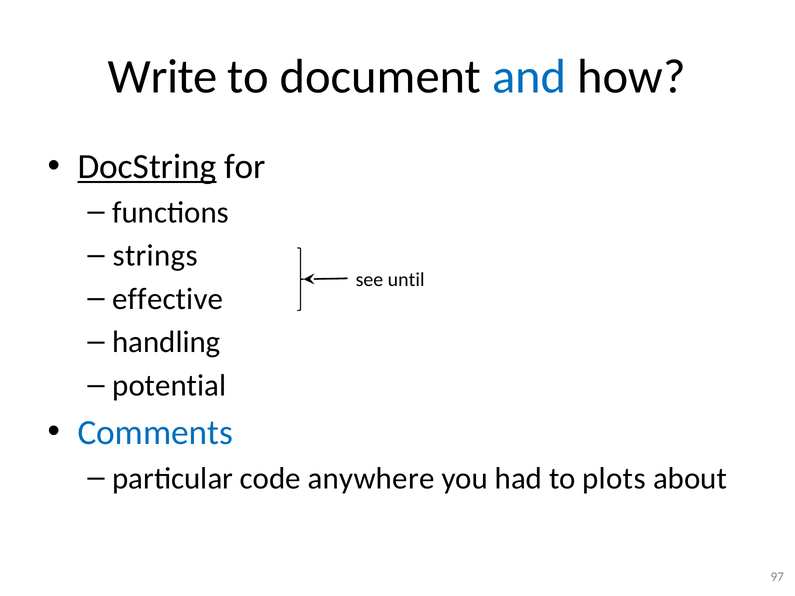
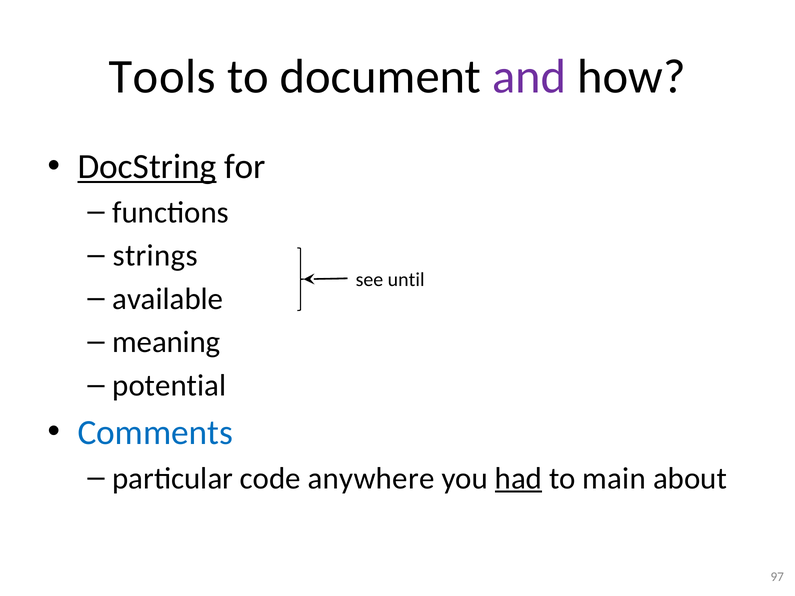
Write: Write -> Tools (162, 77)
and colour: blue -> purple (529, 77)
effective: effective -> available (168, 299)
handling: handling -> meaning (166, 342)
had underline: none -> present (519, 479)
plots: plots -> main (614, 479)
